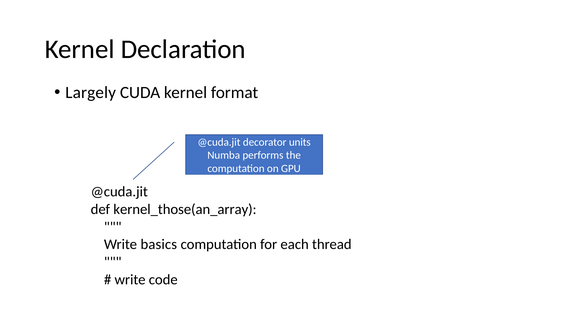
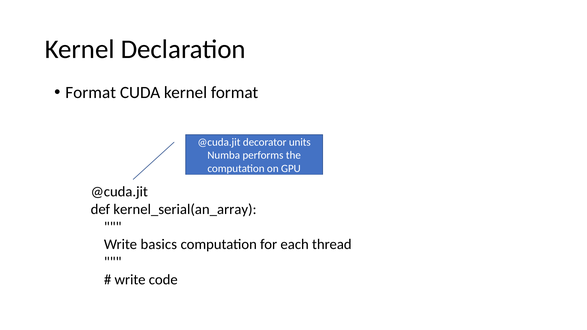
Largely: Largely -> Format (91, 93)
kernel_those(an_array: kernel_those(an_array -> kernel_serial(an_array (185, 209)
